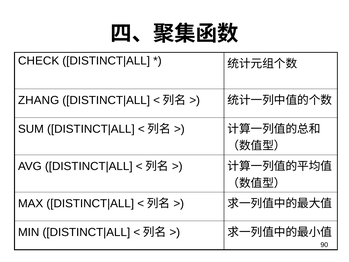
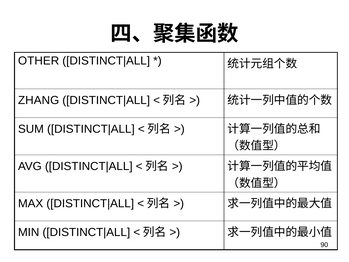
CHECK: CHECK -> OTHER (39, 61)
